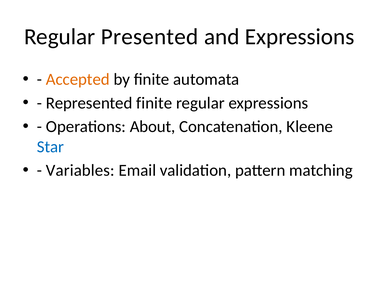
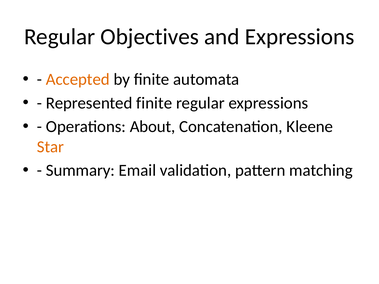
Presented: Presented -> Objectives (150, 37)
Star colour: blue -> orange (51, 147)
Variables: Variables -> Summary (80, 170)
